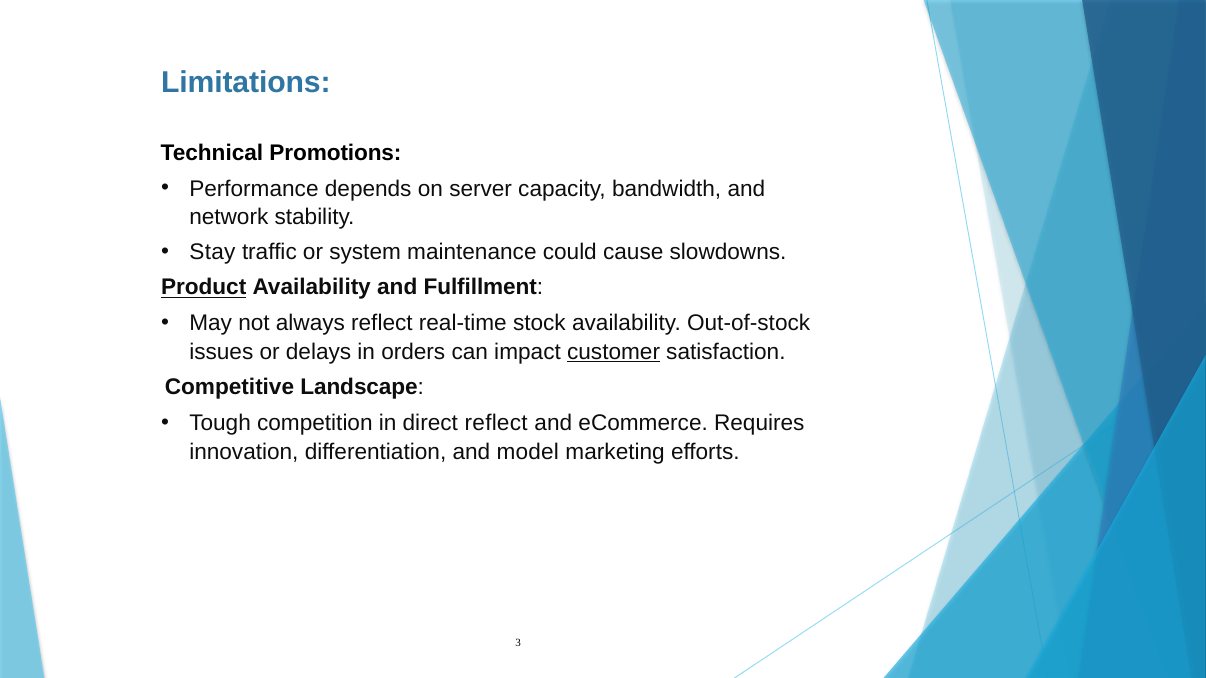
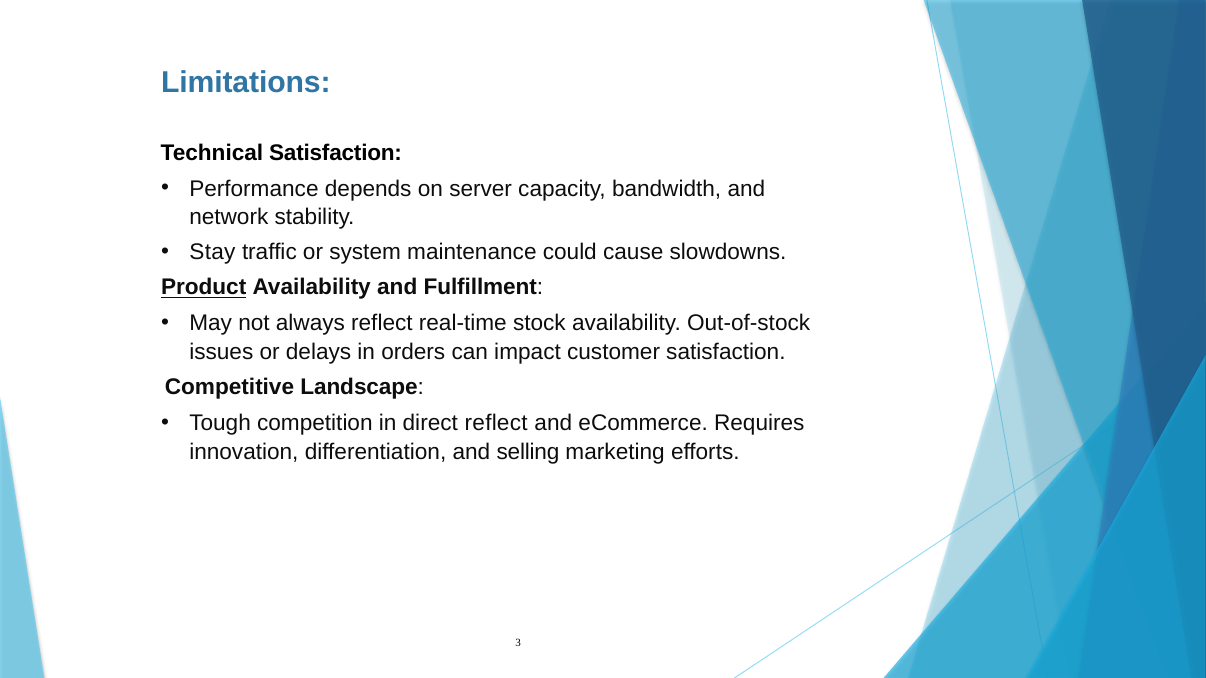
Technical Promotions: Promotions -> Satisfaction (336, 154)
customer underline: present -> none (614, 352)
model: model -> selling (528, 452)
